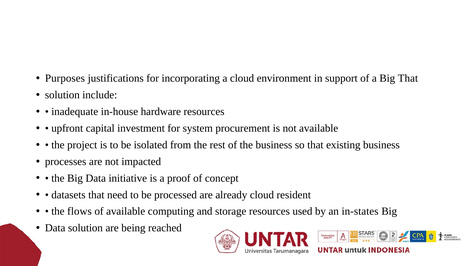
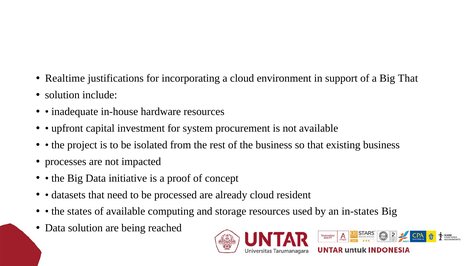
Purposes: Purposes -> Realtime (65, 78)
flows: flows -> states (80, 211)
